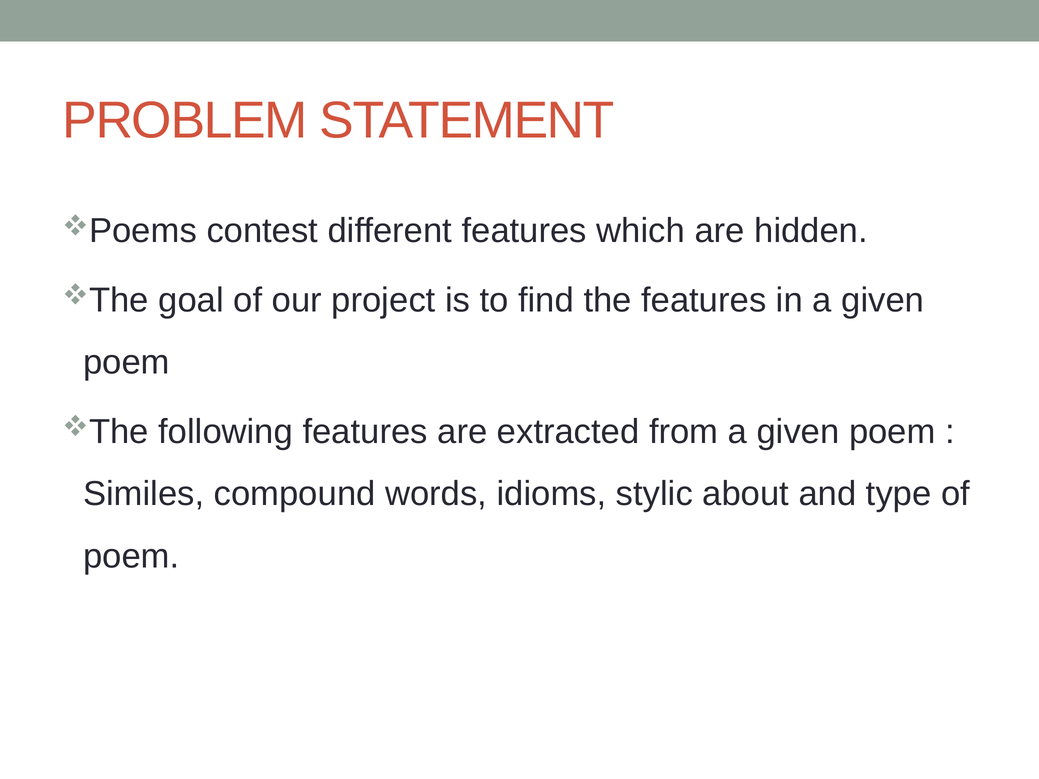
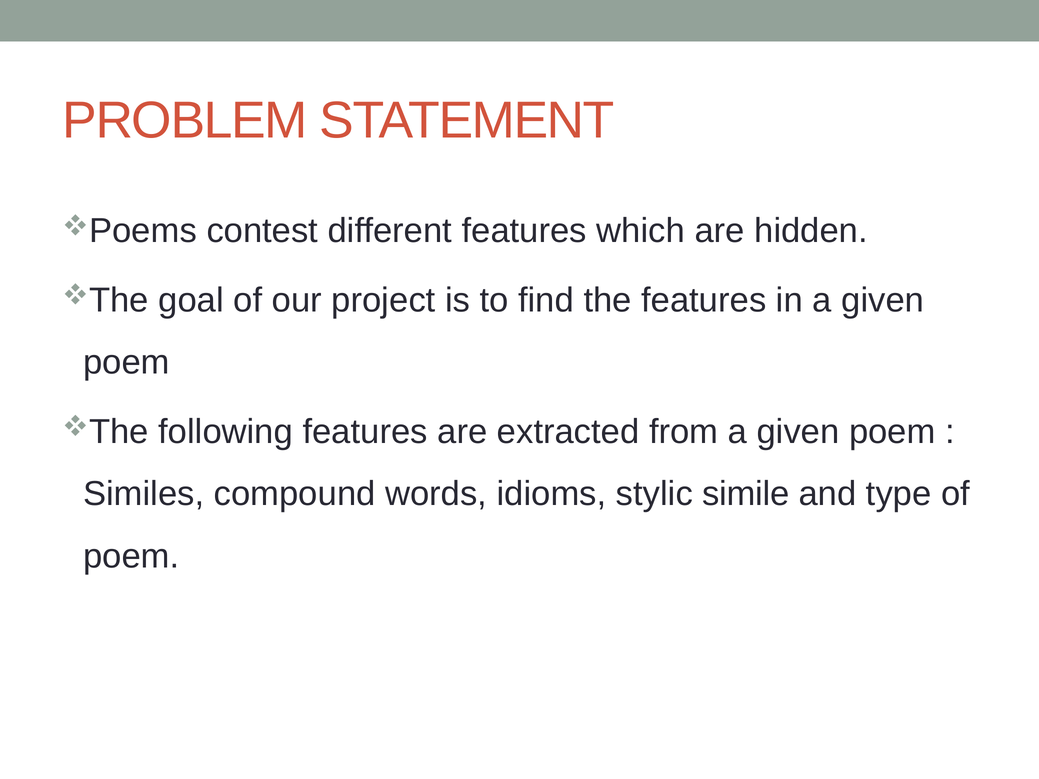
about: about -> simile (746, 494)
